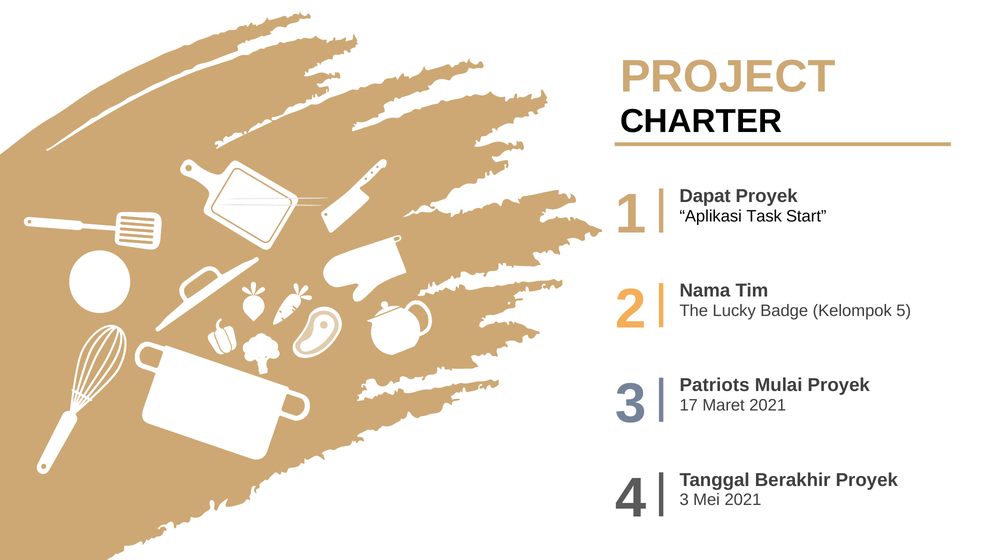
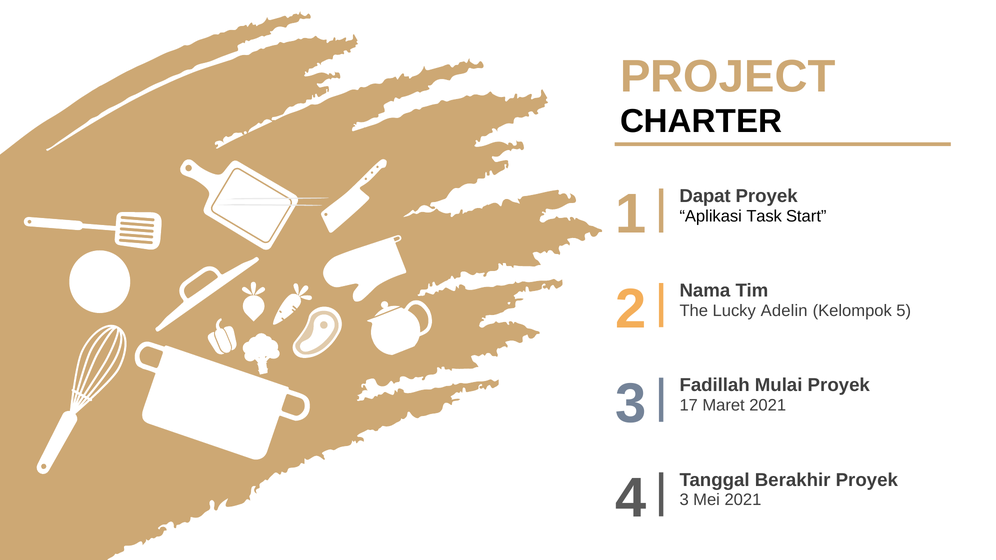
Badge: Badge -> Adelin (784, 311)
Patriots: Patriots -> Fadillah (715, 385)
